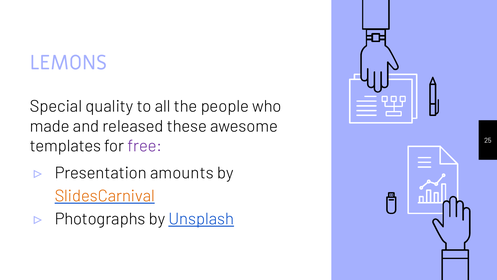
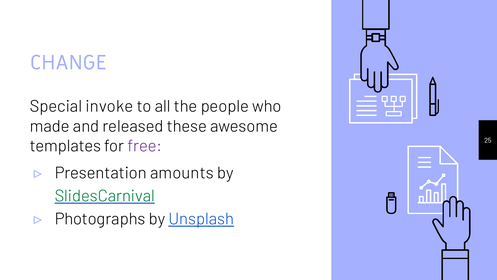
LEMONS: LEMONS -> CHANGE (68, 63)
quality: quality -> invoke (109, 106)
SlidesCarnival colour: orange -> green (105, 196)
